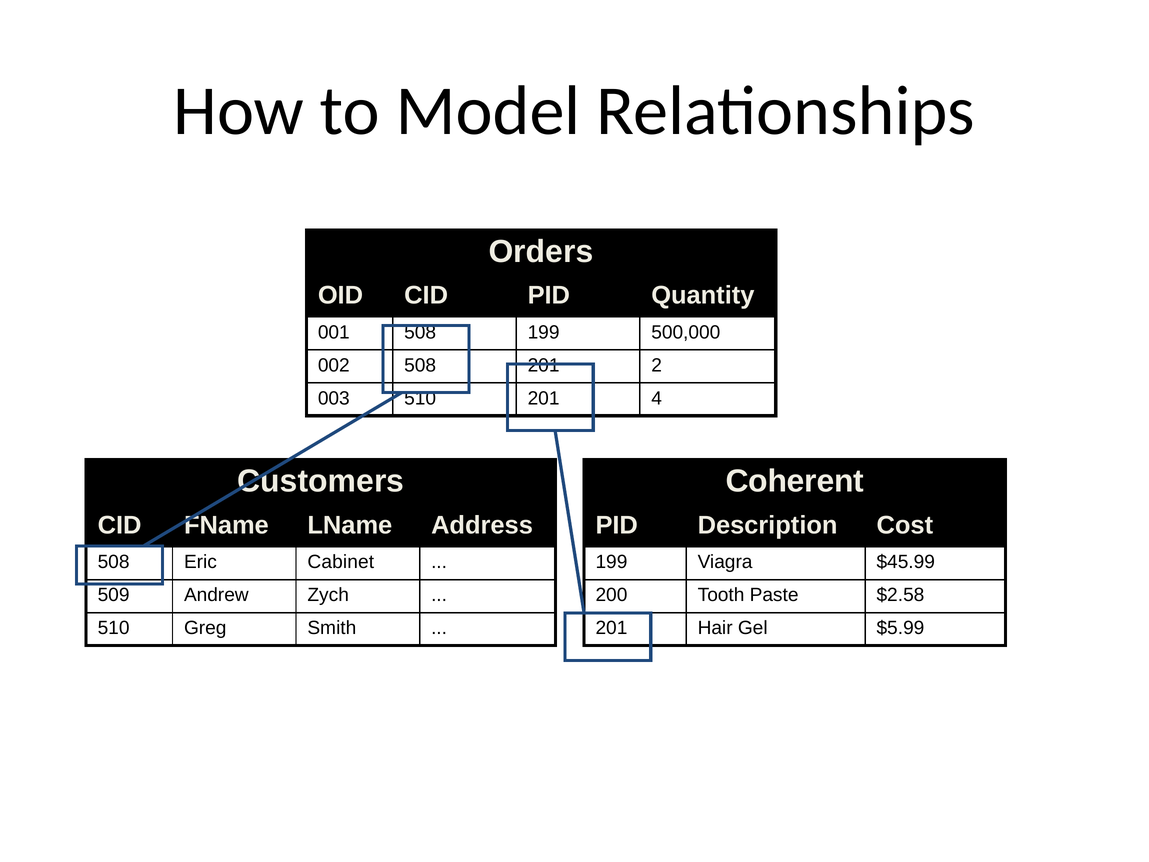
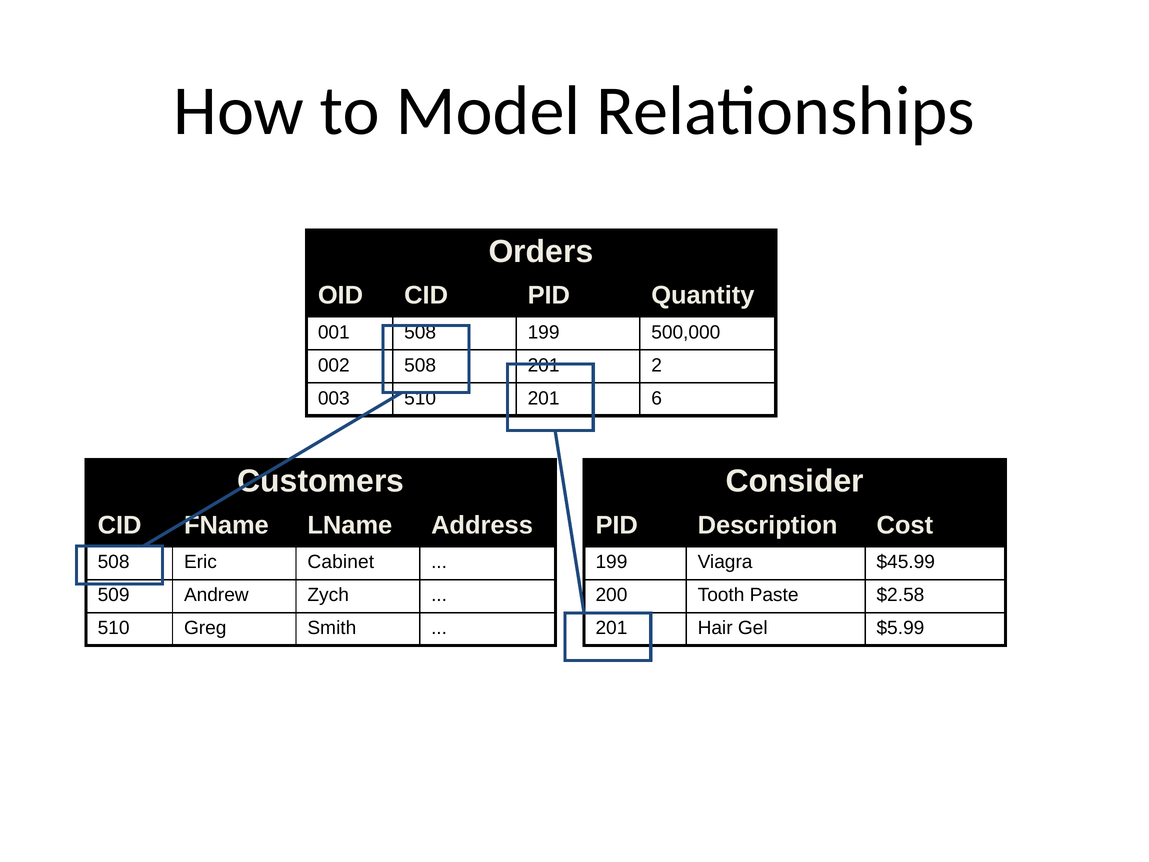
4: 4 -> 6 (657, 398)
Coherent: Coherent -> Consider (795, 481)
